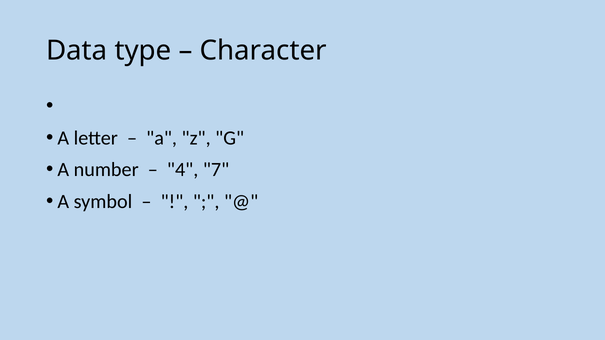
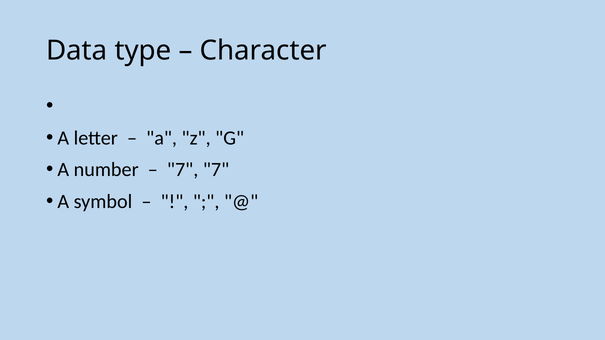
4: 4 -> 7 (183, 170)
